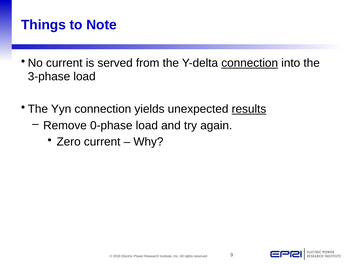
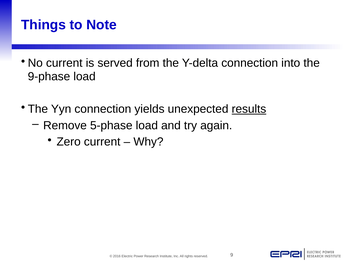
connection underline: present -> none (250, 63)
3-phase: 3-phase -> 9-phase (49, 76)
0-phase: 0-phase -> 5-phase (111, 125)
